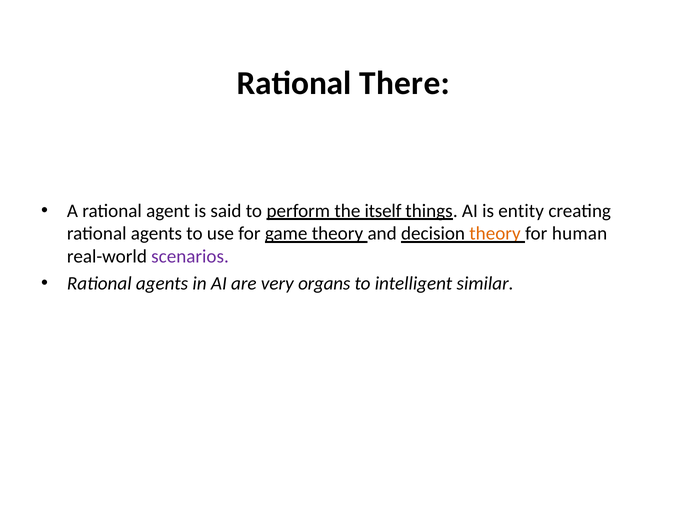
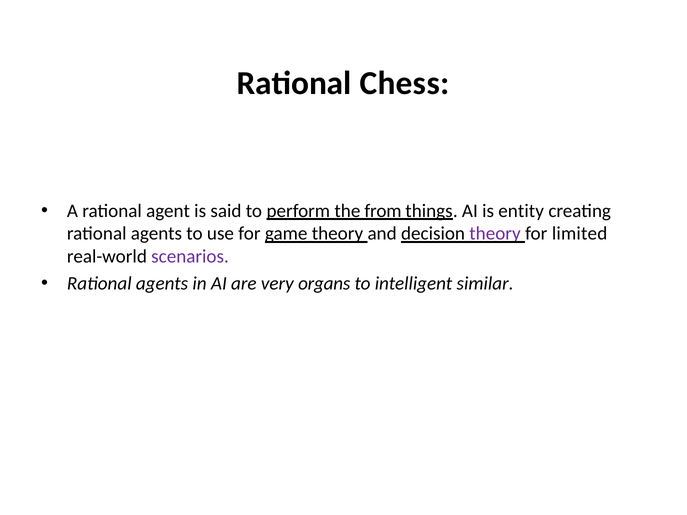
There: There -> Chess (405, 83)
itself: itself -> from (383, 211)
theory colour: orange -> purple (495, 234)
human: human -> limited (580, 234)
